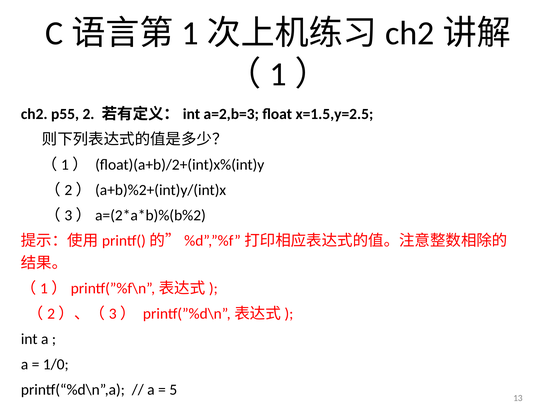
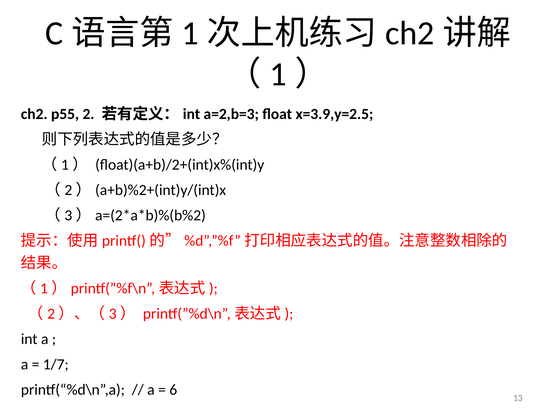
x=1.5,y=2.5: x=1.5,y=2.5 -> x=3.9,y=2.5 (334, 114)
1/0: 1/0 -> 1/7 (56, 364)
5: 5 -> 6 (173, 390)
